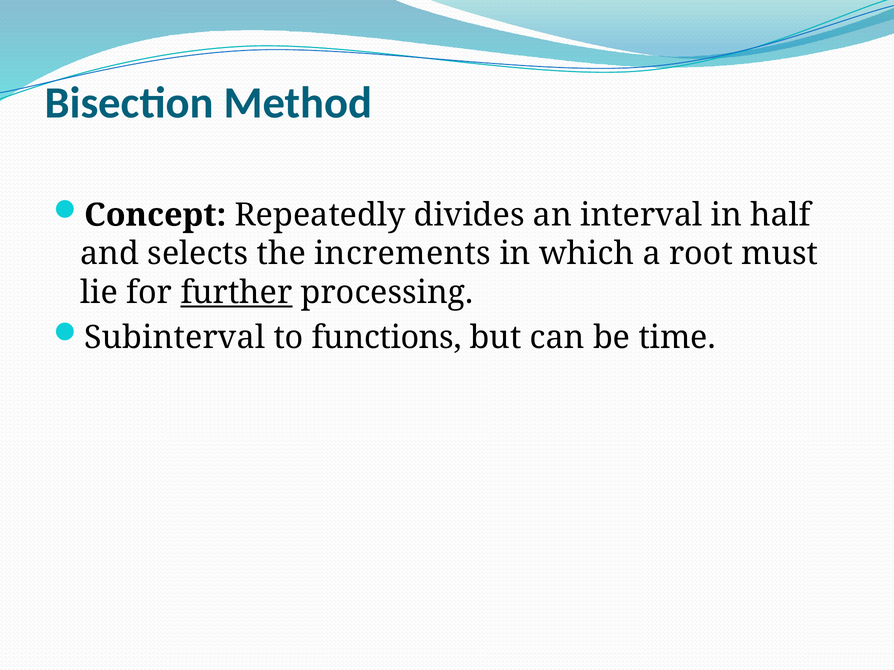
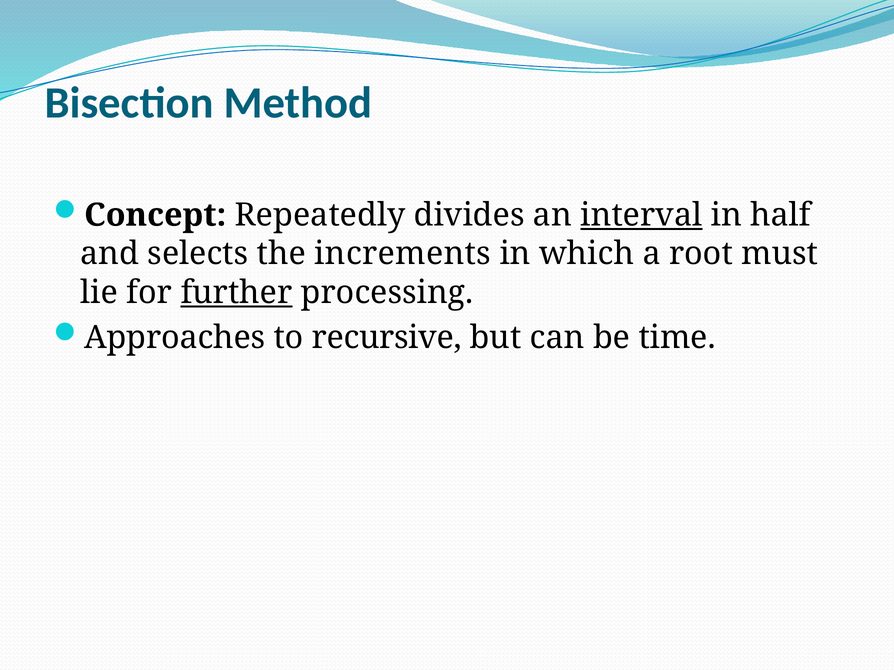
interval underline: none -> present (641, 215)
Subinterval: Subinterval -> Approaches (175, 338)
functions: functions -> recursive (387, 338)
